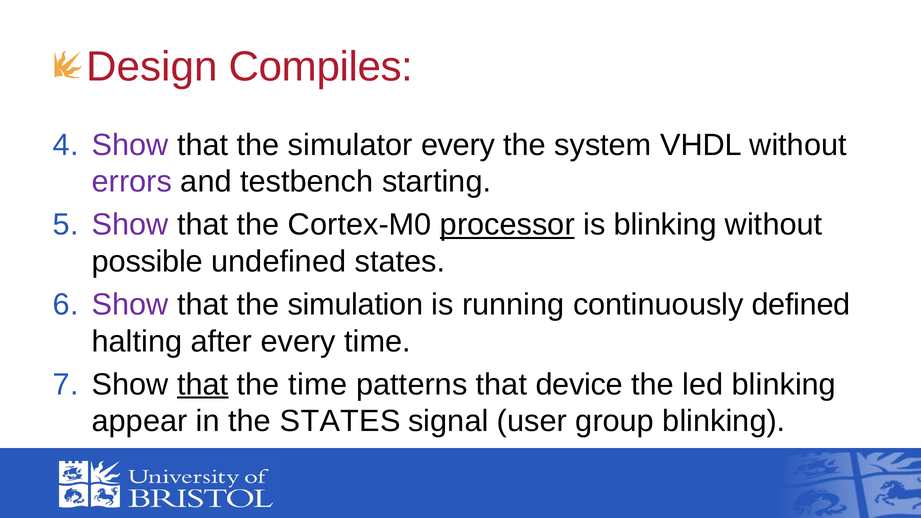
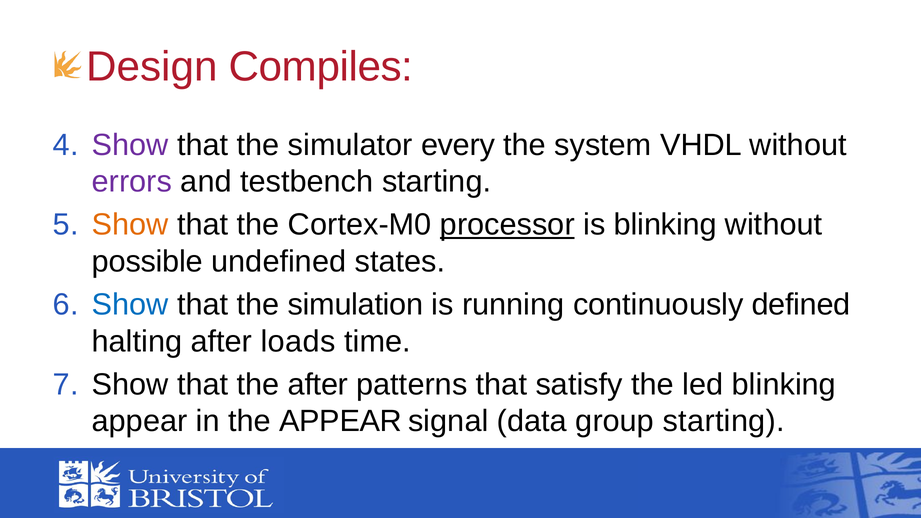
Show colour: purple -> orange (130, 225)
Show colour: purple -> blue (130, 305)
after every: every -> loads (298, 341)
that underline: present -> none (203, 384)
the time: time -> after (318, 384)
device: device -> satisfy (579, 384)
the STATES: STATES -> APPEAR (341, 421)
user: user -> data (532, 421)
group blinking: blinking -> starting (724, 421)
